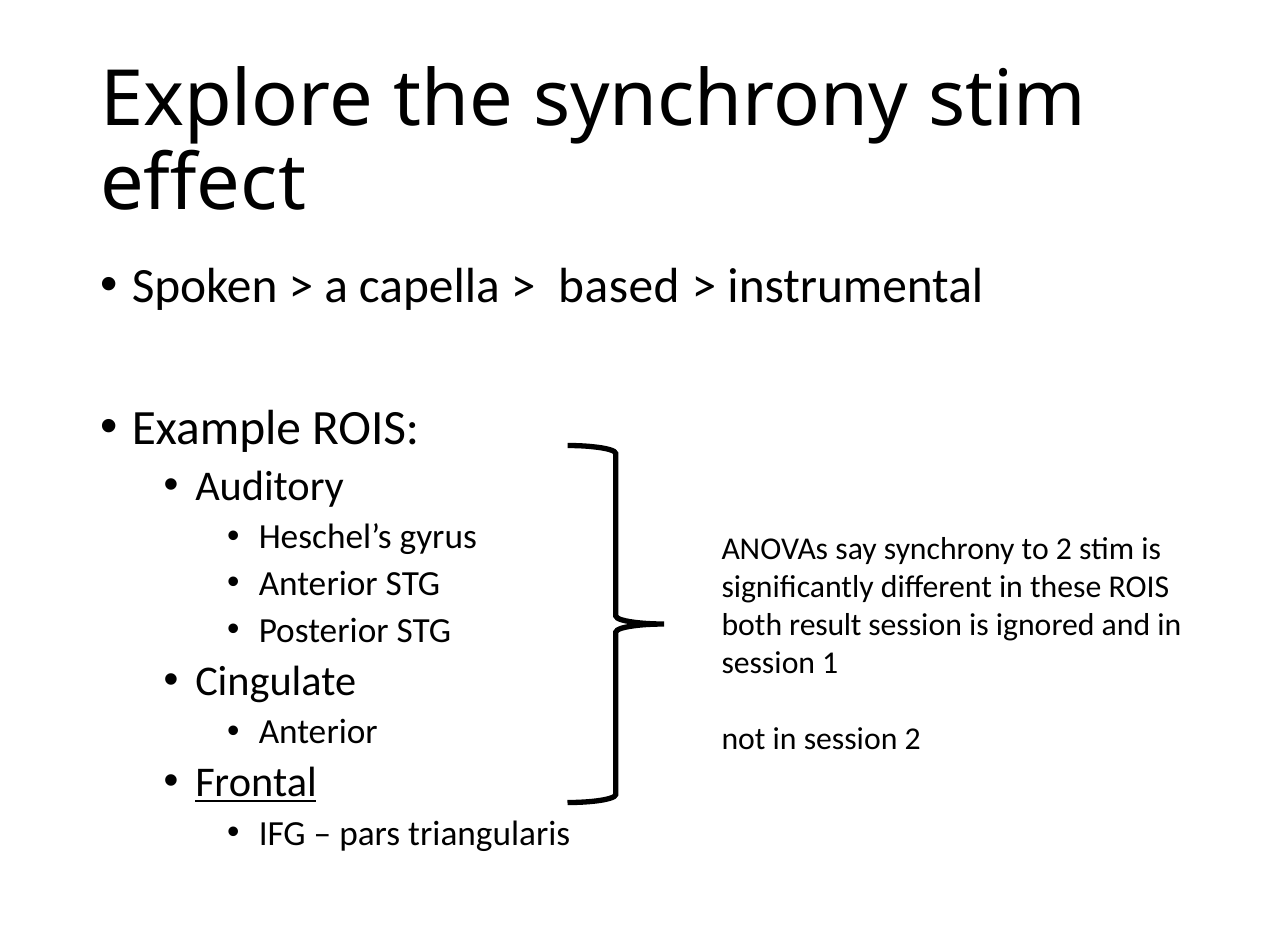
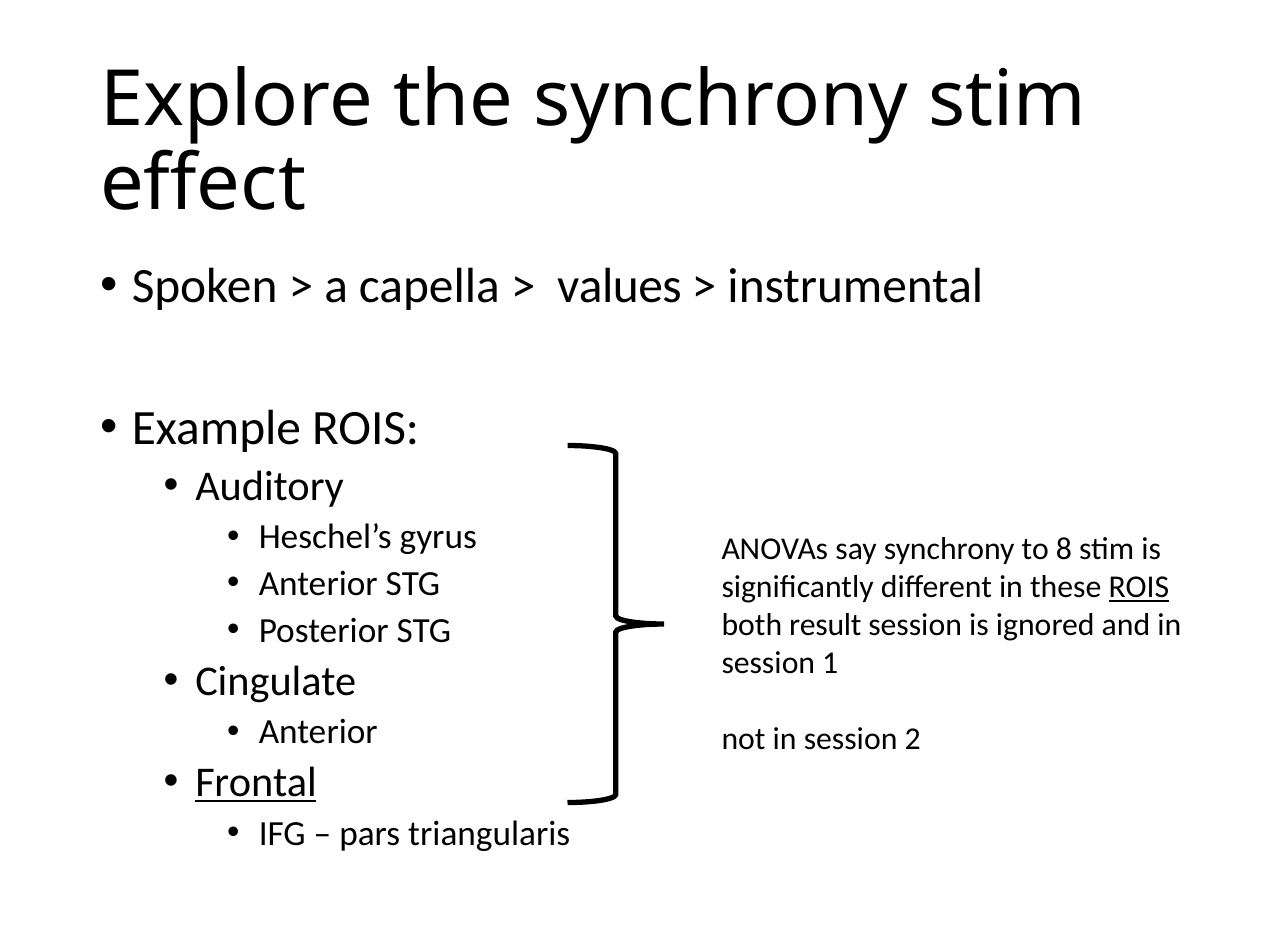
based: based -> values (619, 286)
to 2: 2 -> 8 (1064, 549)
ROIS underline: none -> present (1139, 587)
